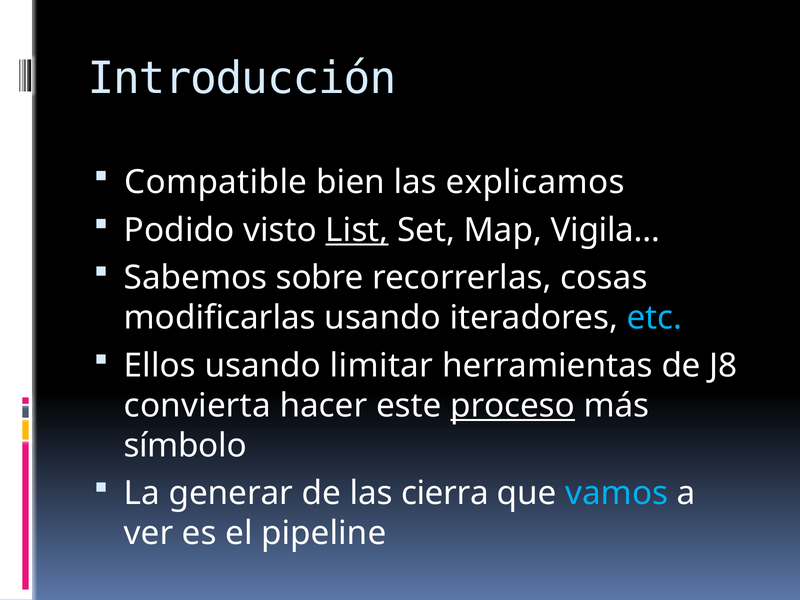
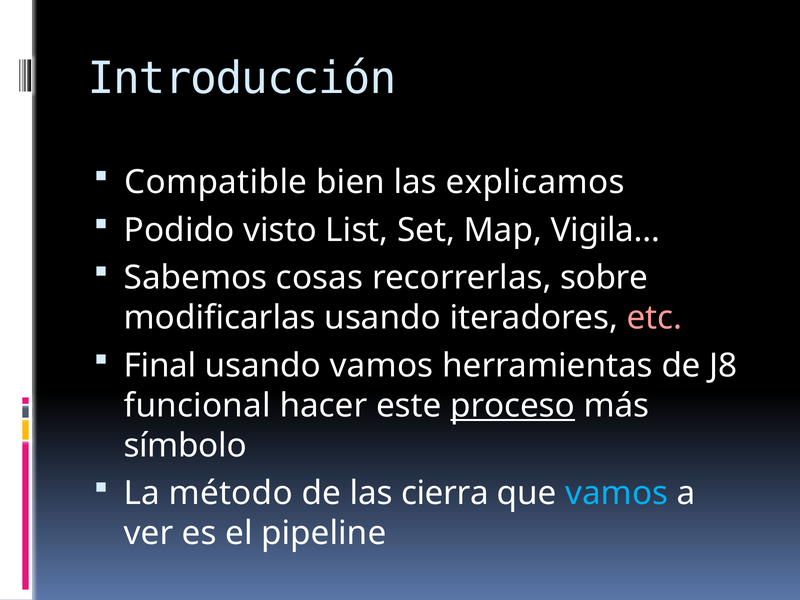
List underline: present -> none (357, 230)
sobre: sobre -> cosas (320, 278)
cosas: cosas -> sobre (604, 278)
etc colour: light blue -> pink (655, 318)
Ellos: Ellos -> Final (160, 366)
usando limitar: limitar -> vamos (382, 366)
convierta: convierta -> funcional (197, 406)
generar: generar -> método (231, 493)
